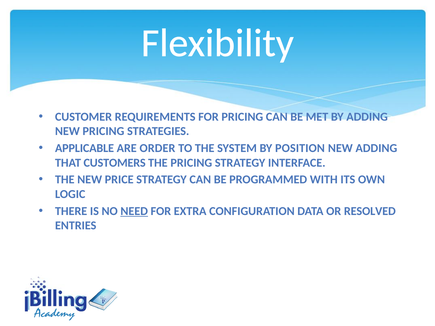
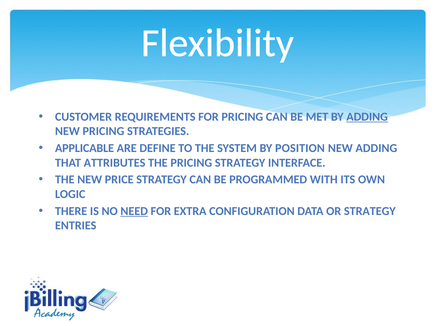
ADDING underline: none -> present (367, 117)
ORDER: ORDER -> DEFINE (158, 148)
CUSTOMERS: CUSTOMERS -> ATTRIBUTES (115, 163)
OR RESOLVED: RESOLVED -> STRATEGY (370, 211)
